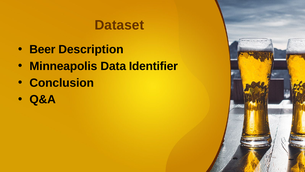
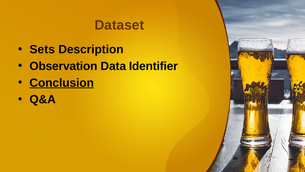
Beer: Beer -> Sets (42, 49)
Minneapolis: Minneapolis -> Observation (63, 66)
Conclusion underline: none -> present (62, 83)
